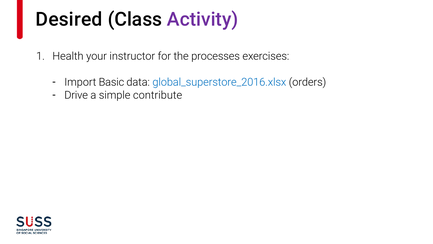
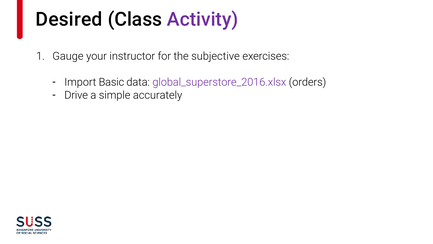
Health: Health -> Gauge (68, 56)
processes: processes -> subjective (216, 56)
global_superstore_2016.xlsx colour: blue -> purple (219, 82)
contribute: contribute -> accurately (158, 95)
